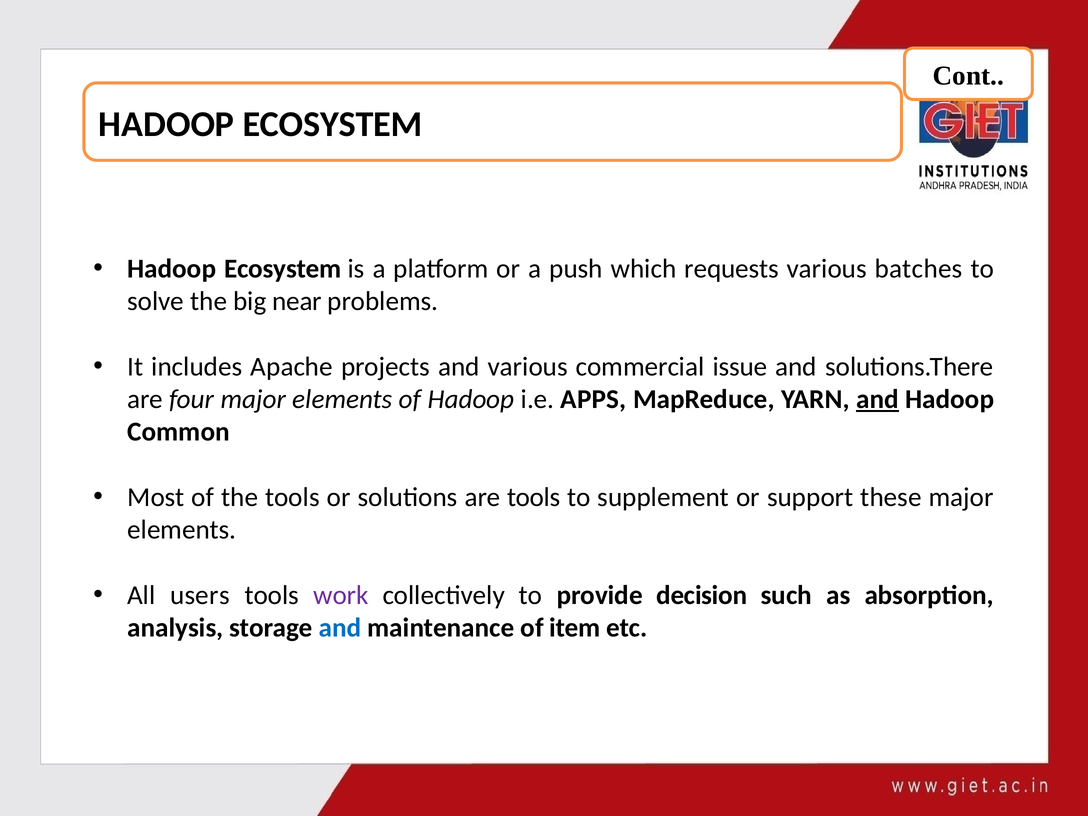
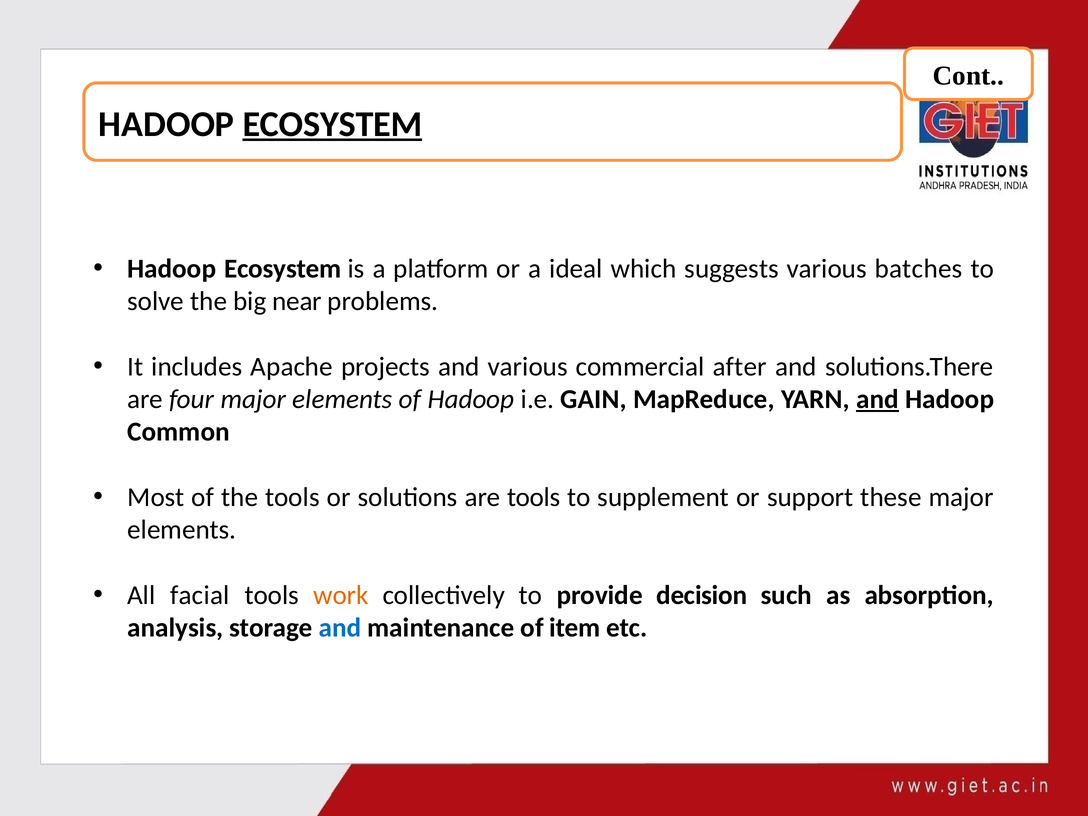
ECOSYSTEM underline: none -> present (332, 124)
push: push -> ideal (576, 269)
requests: requests -> suggests (732, 269)
issue: issue -> after (740, 367)
APPS: APPS -> GAIN (594, 399)
users: users -> facial (200, 595)
work colour: purple -> orange (341, 595)
